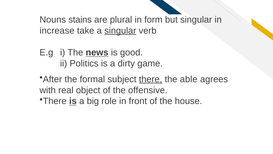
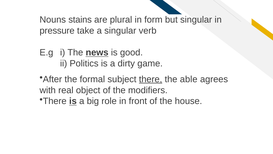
increase: increase -> pressure (57, 31)
singular underline: present -> none (120, 31)
offensive: offensive -> modifiers (148, 90)
